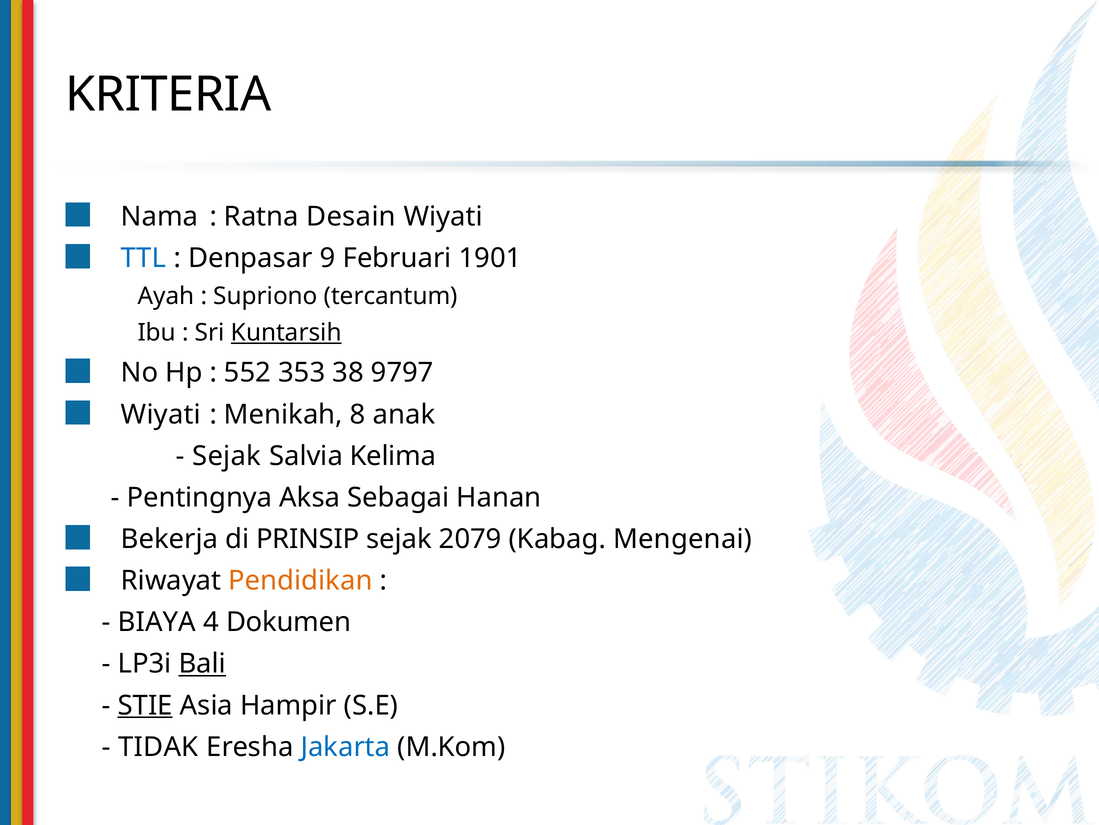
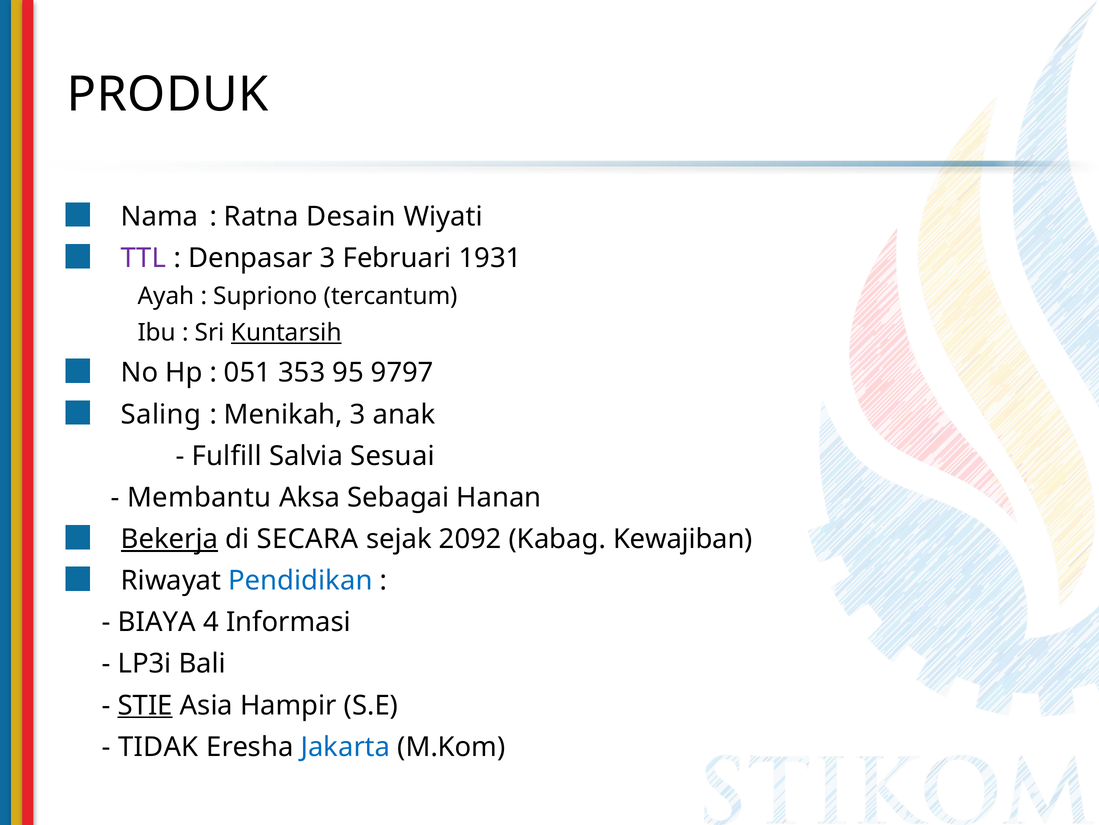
KRITERIA: KRITERIA -> PRODUK (168, 95)
TTL colour: blue -> purple (143, 258)
Denpasar 9: 9 -> 3 (328, 258)
1901: 1901 -> 1931 (490, 258)
552: 552 -> 051 (248, 373)
38: 38 -> 95 (348, 373)
Wiyati: Wiyati -> Saling (161, 414)
Menikah 8: 8 -> 3 (358, 414)
Sejak: Sejak -> Fulfill (227, 456)
Kelima: Kelima -> Sesuai (393, 456)
Pentingnya: Pentingnya -> Membantu (199, 497)
Bekerja underline: none -> present (170, 539)
PRINSIP: PRINSIP -> SECARA (308, 539)
2079: 2079 -> 2092 (470, 539)
Mengenai: Mengenai -> Kewajiban (683, 539)
Pendidikan colour: orange -> blue (300, 580)
Dokumen: Dokumen -> Informasi (288, 622)
Bali underline: present -> none (202, 663)
